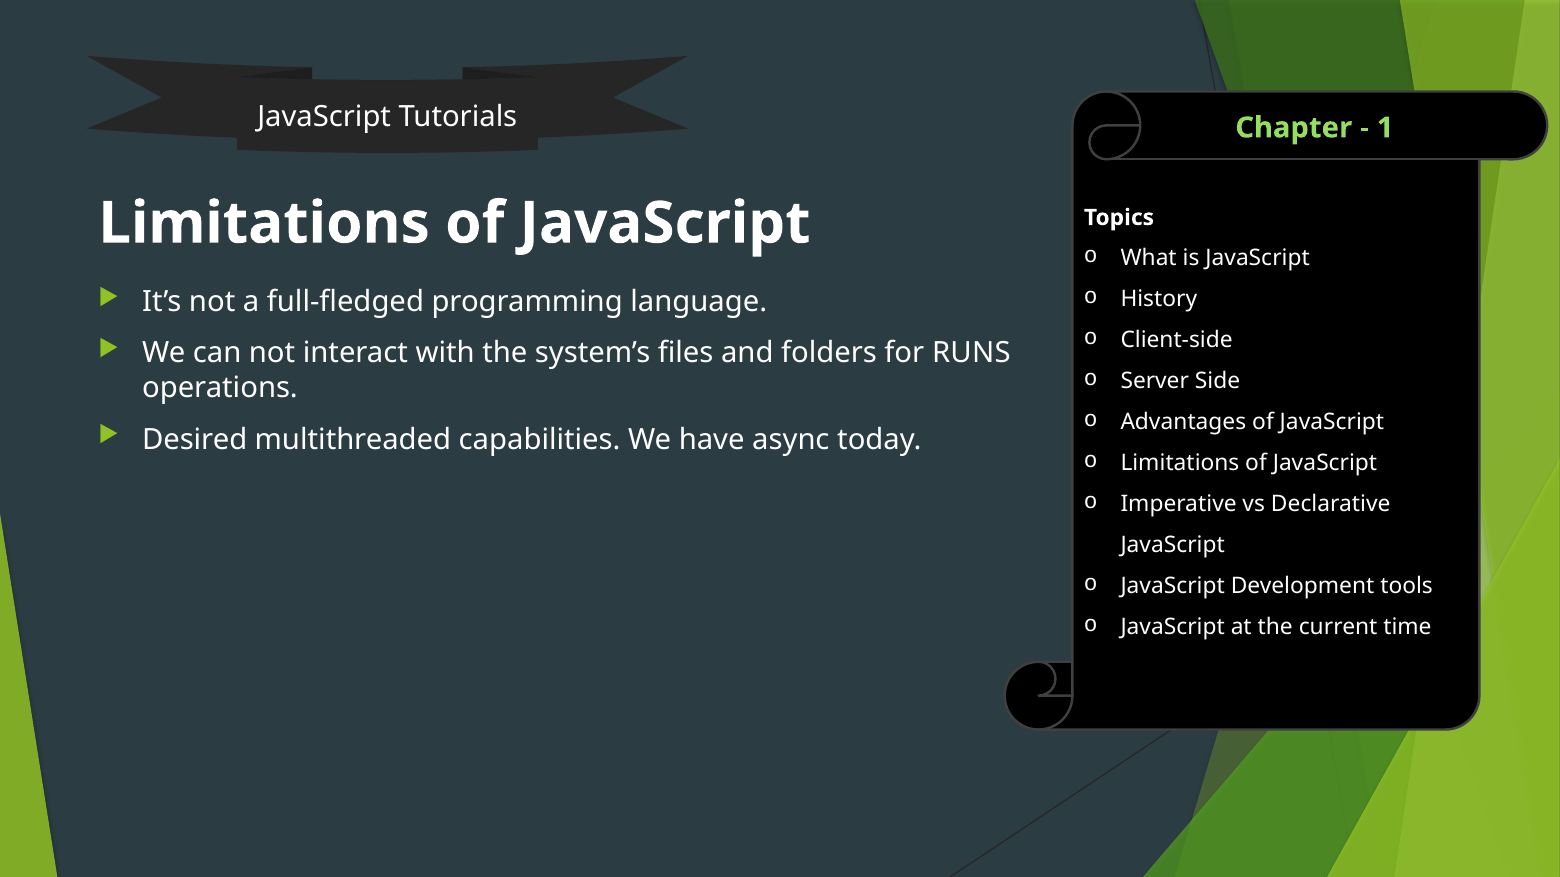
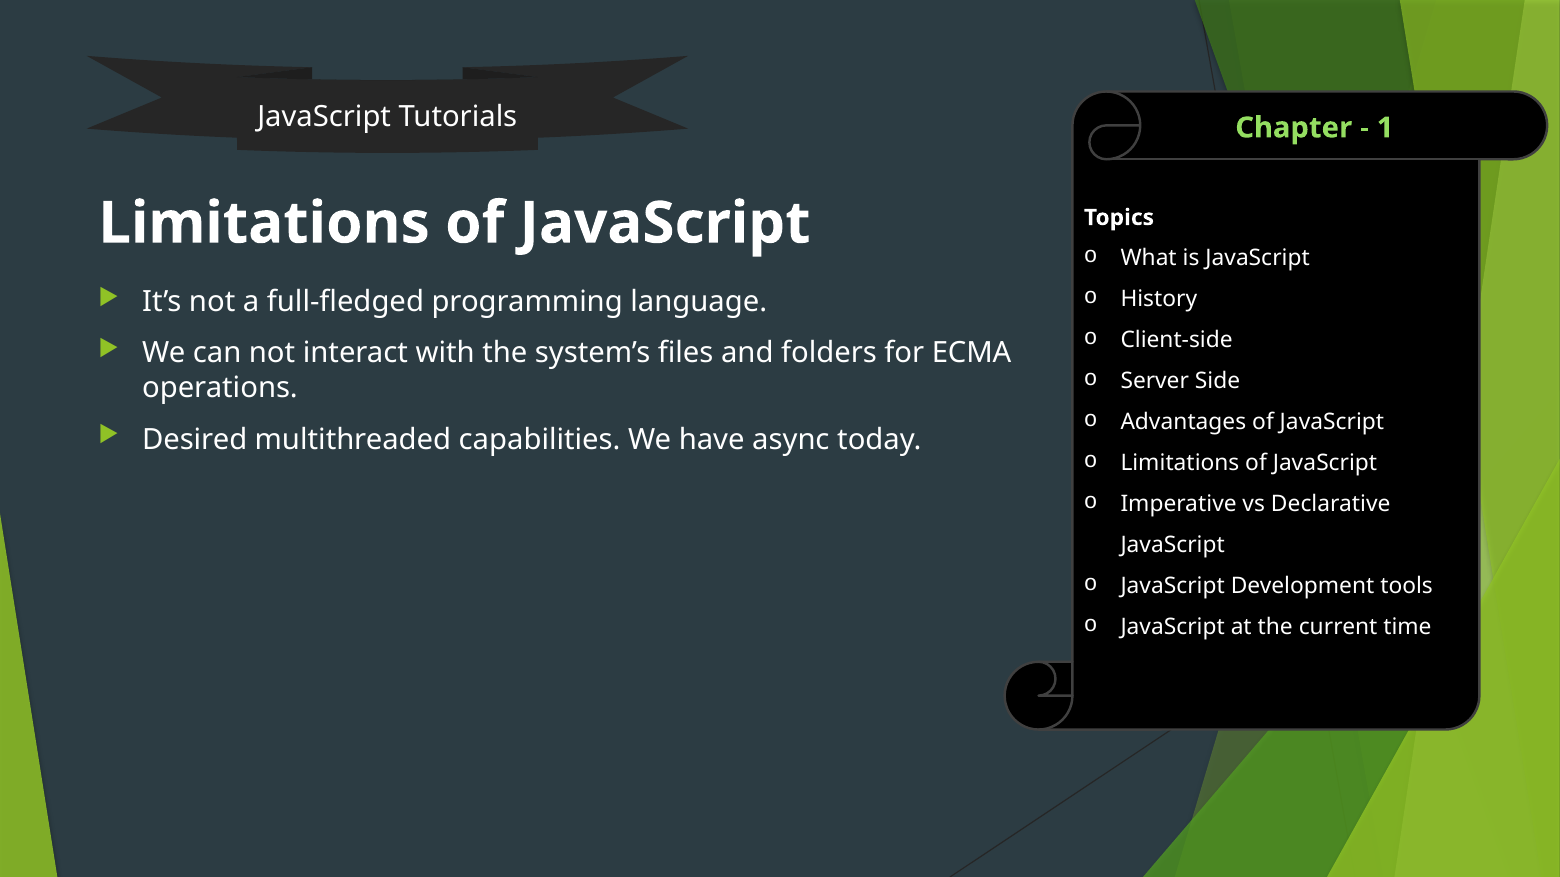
RUNS: RUNS -> ECMA (972, 353)
